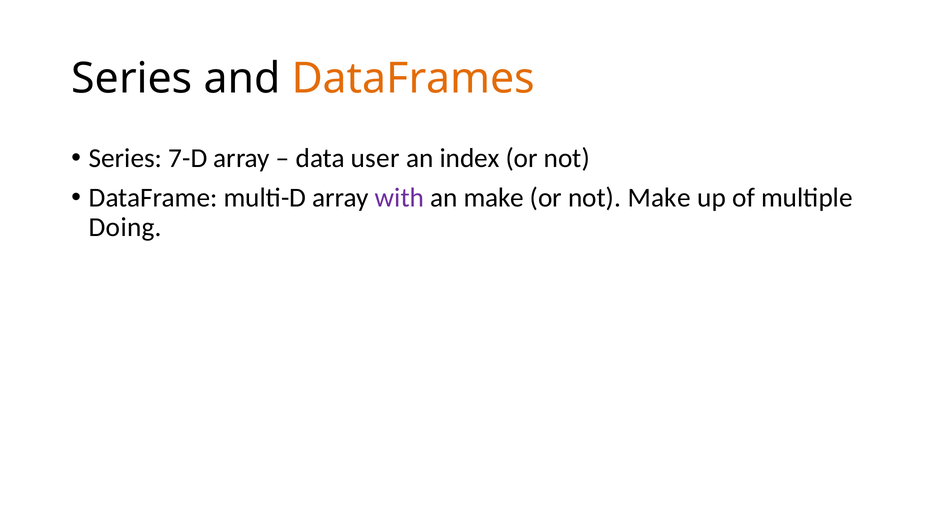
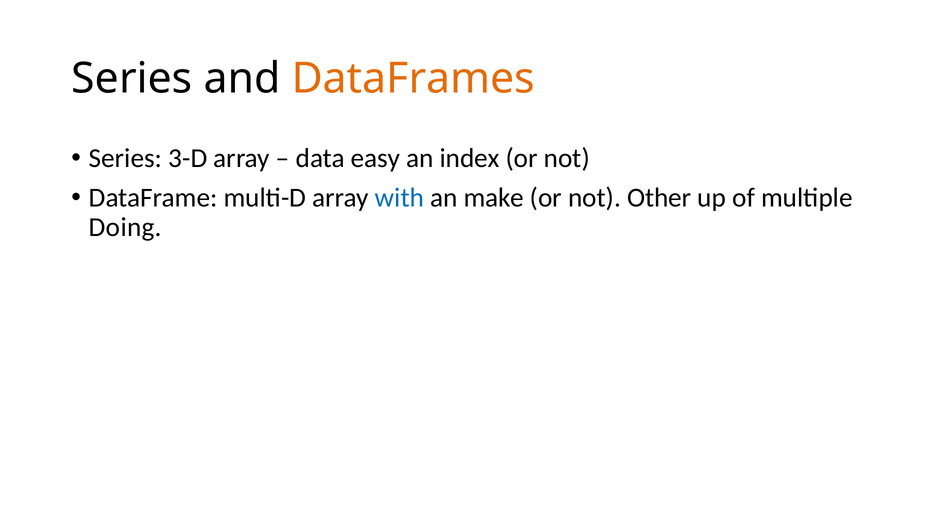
7-D: 7-D -> 3-D (188, 158)
user: user -> easy (375, 158)
with colour: purple -> blue (400, 197)
not Make: Make -> Other (659, 197)
